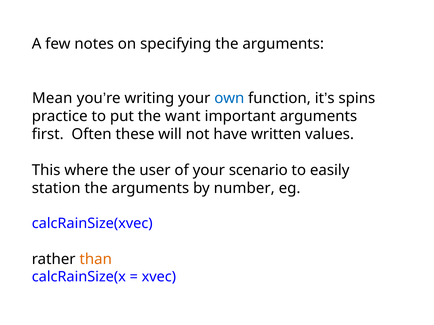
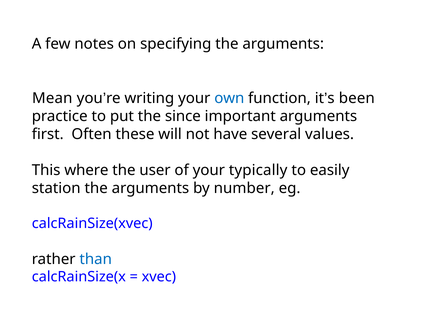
spins: spins -> been (357, 98)
want: want -> since (183, 116)
written: written -> several (276, 134)
scenario: scenario -> typically (258, 171)
than colour: orange -> blue (96, 259)
